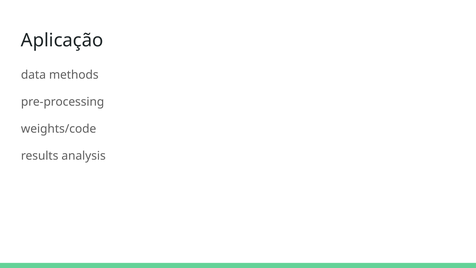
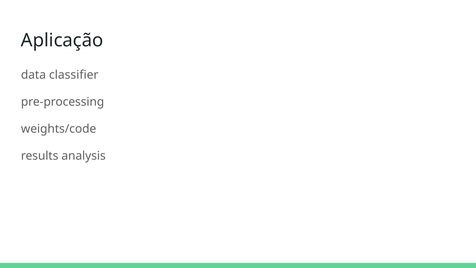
methods: methods -> classifier (74, 75)
